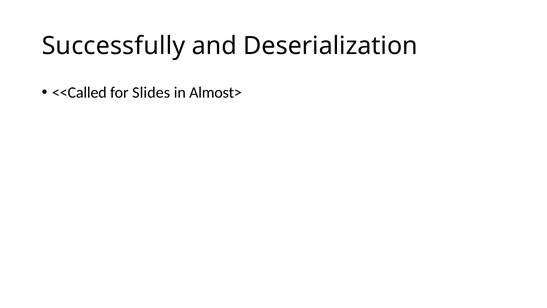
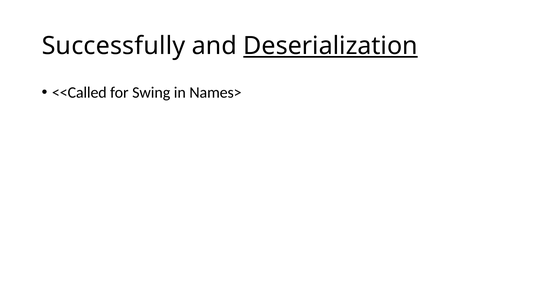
Deserialization underline: none -> present (331, 46)
Slides: Slides -> Swing (151, 92)
Almost>: Almost> -> Names> (215, 92)
